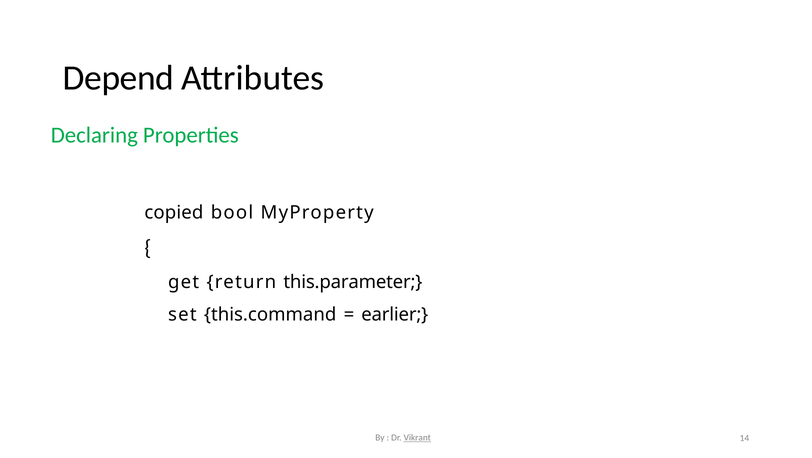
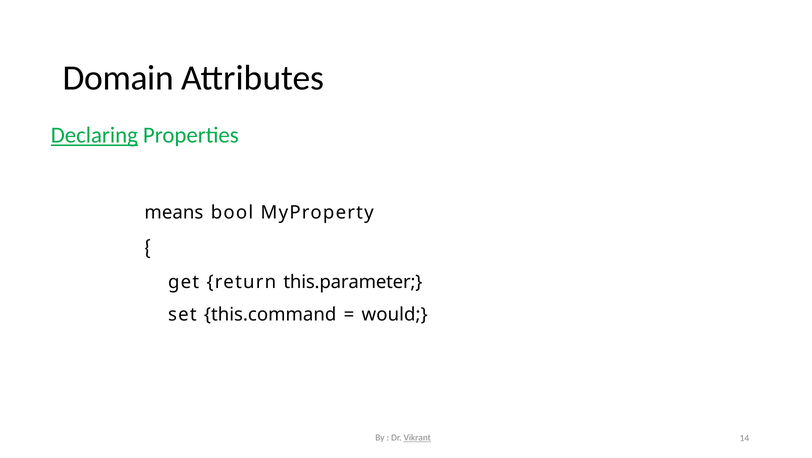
Depend: Depend -> Domain (118, 78)
Declaring underline: none -> present (94, 135)
copied: copied -> means (174, 213)
earlier: earlier -> would (395, 314)
